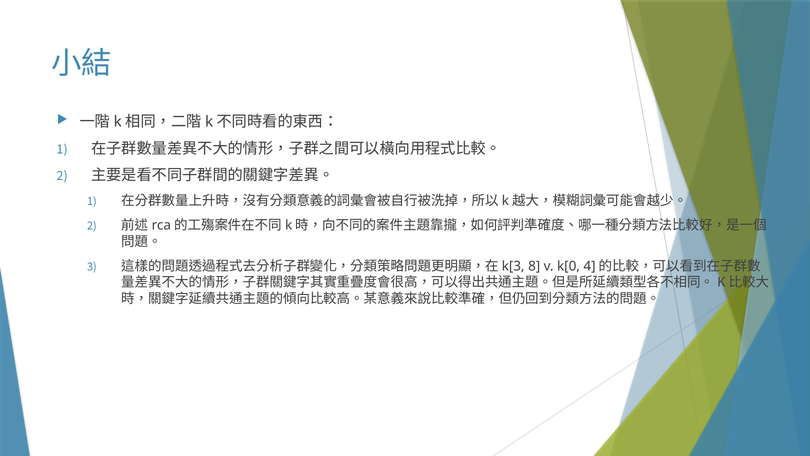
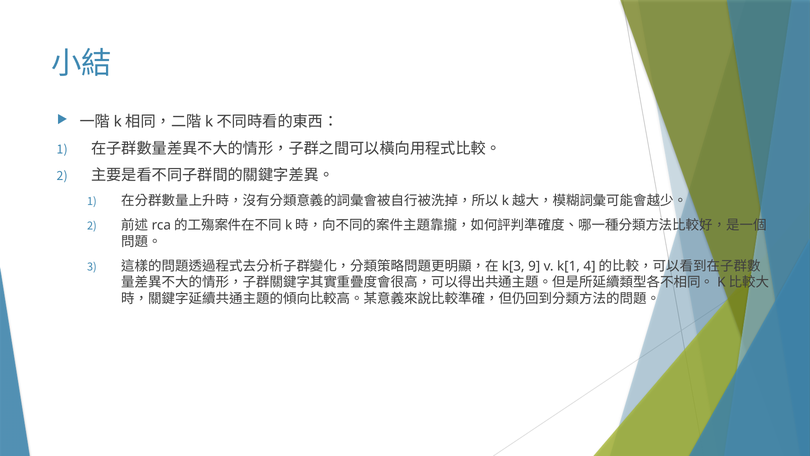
8: 8 -> 9 (534, 266)
k[0: k[0 -> k[1 (569, 266)
